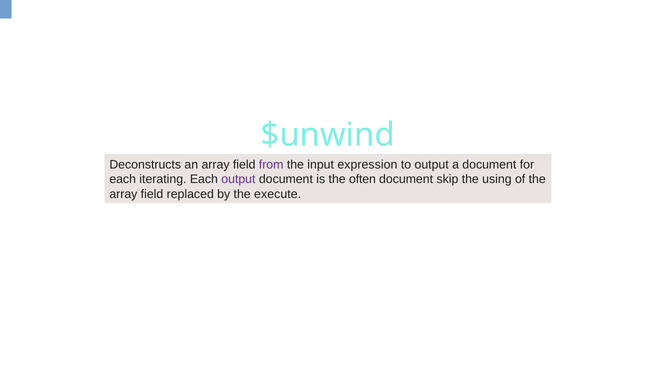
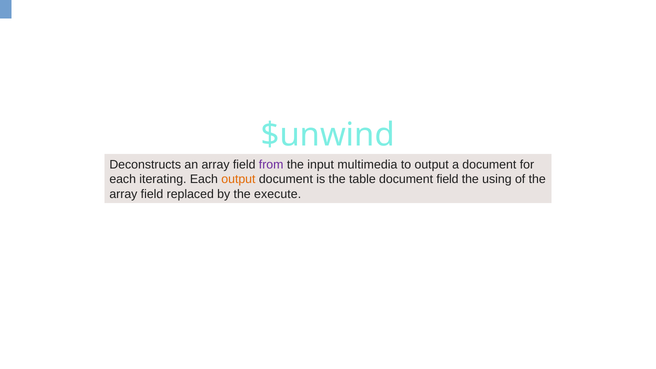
expression: expression -> multimedia (367, 165)
output colour: purple -> orange (238, 179)
often: often -> table (362, 179)
document skip: skip -> field (448, 179)
